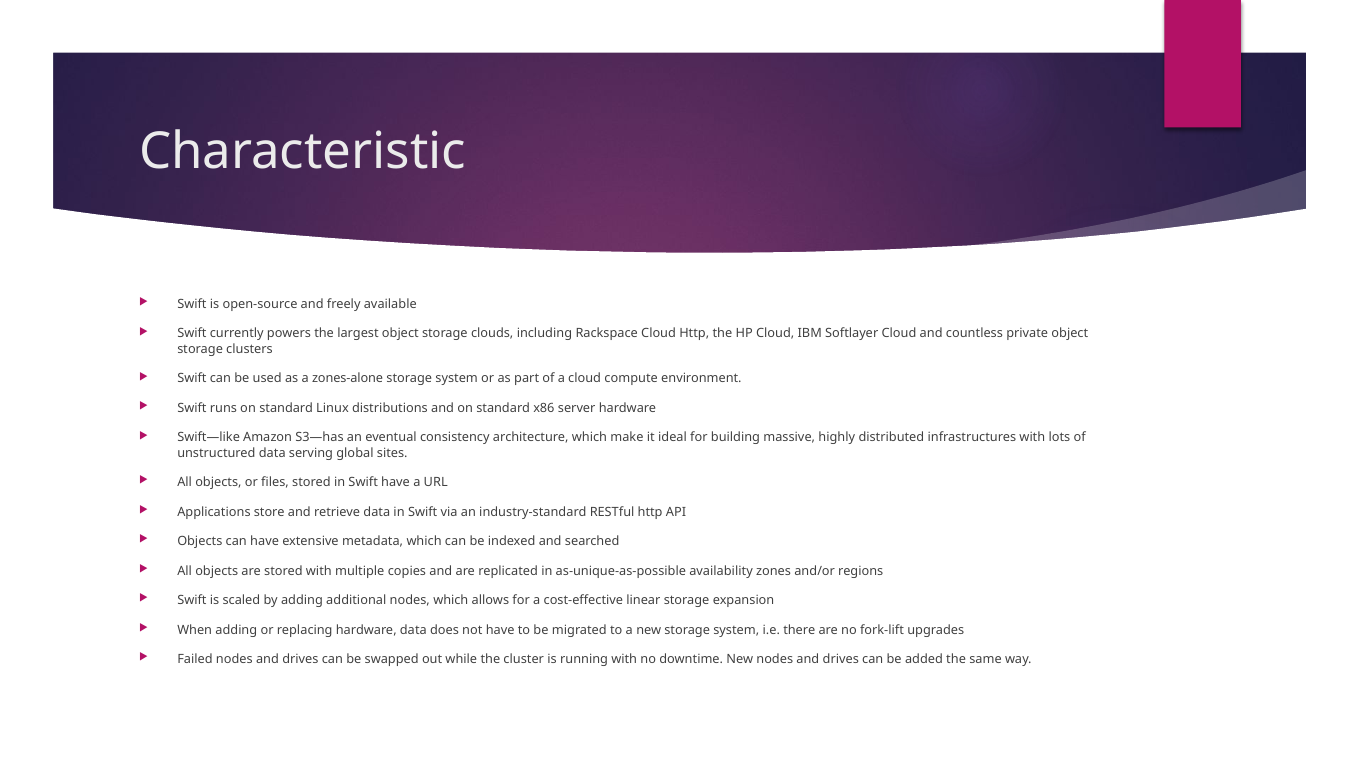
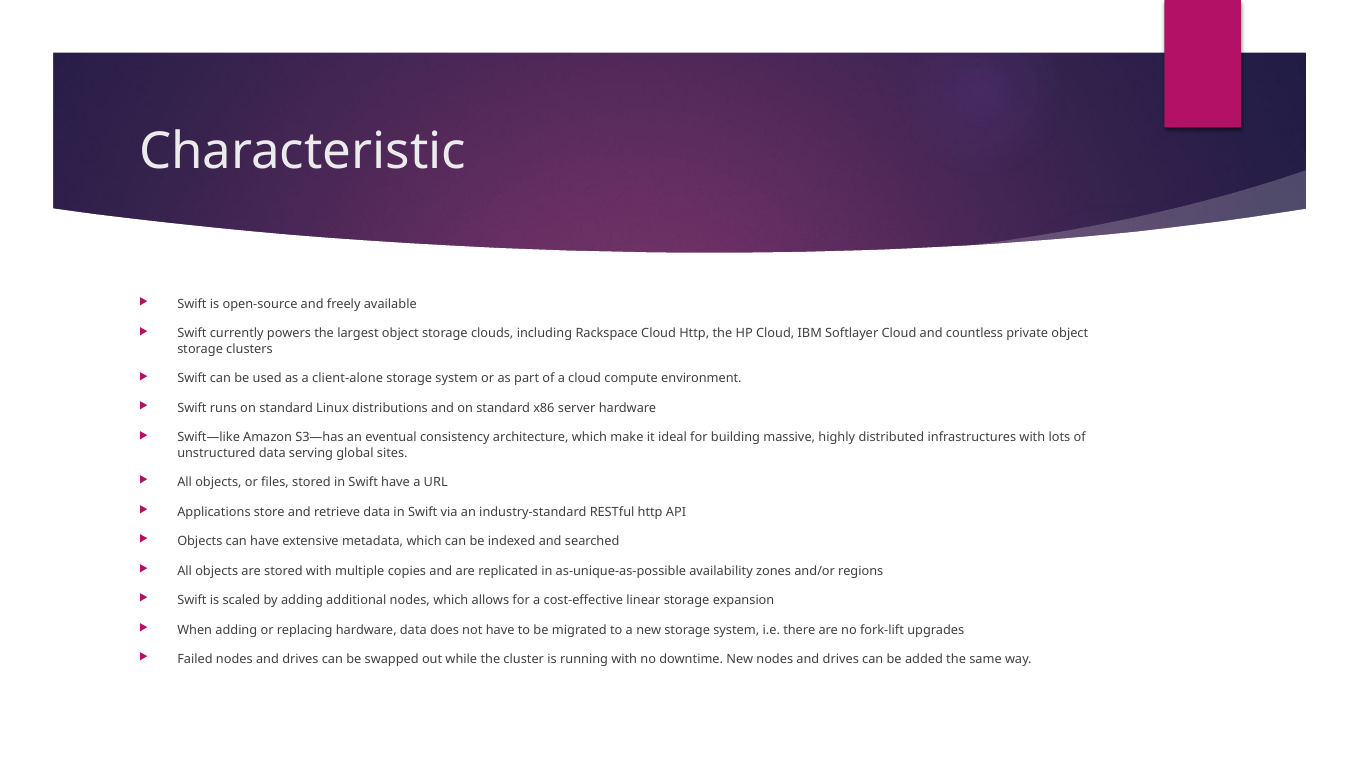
zones-alone: zones-alone -> client-alone (348, 378)
